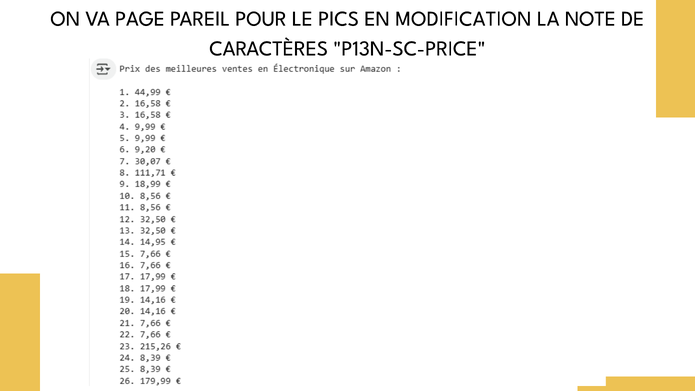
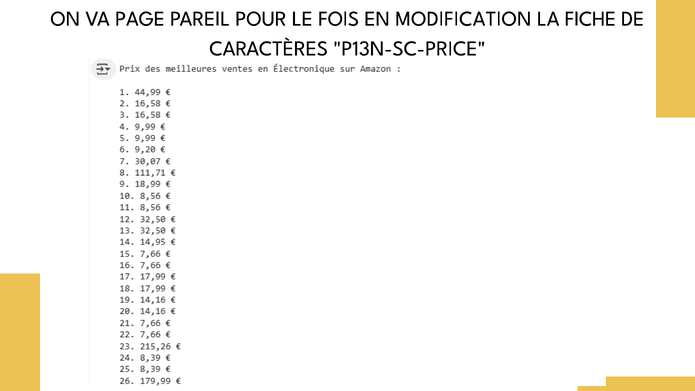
PICS: PICS -> FOIS (339, 19)
NOTE: NOTE -> FICHE (590, 19)
